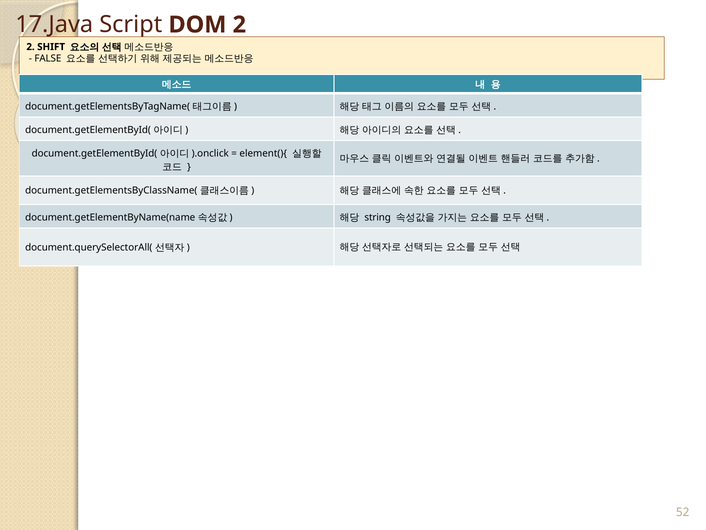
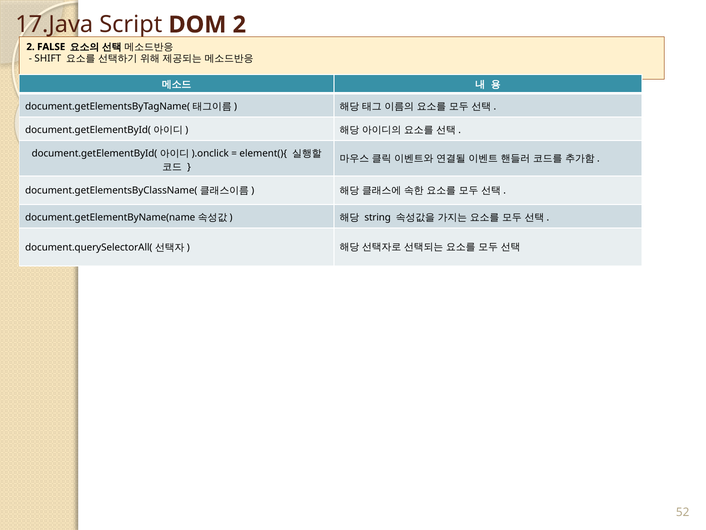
SHIFT: SHIFT -> FALSE (51, 47)
FALSE: FALSE -> SHIFT (48, 59)
